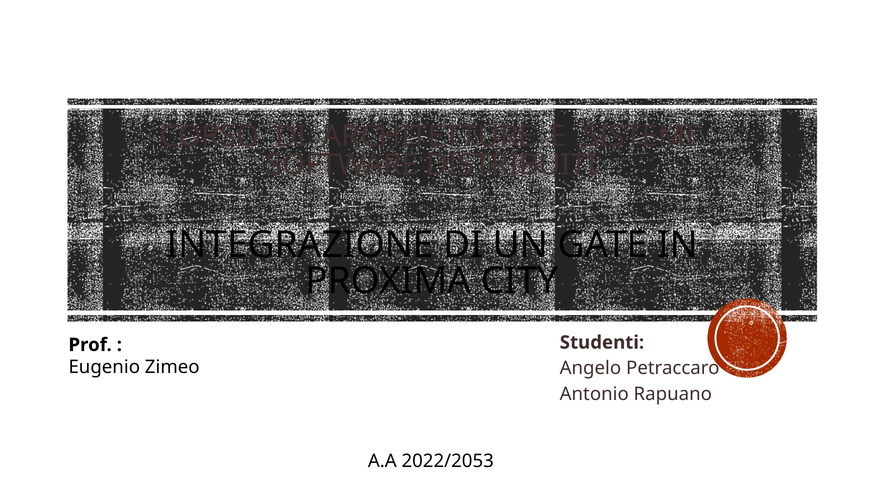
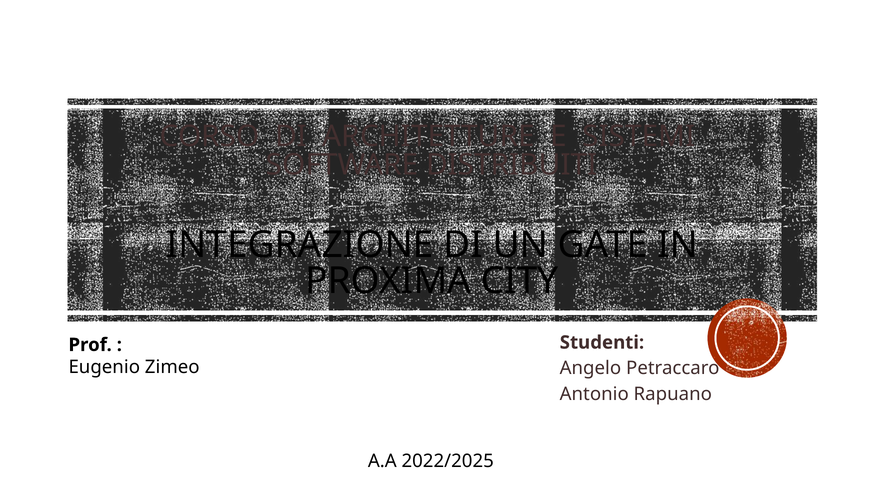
2022/2053: 2022/2053 -> 2022/2025 (448, 461)
